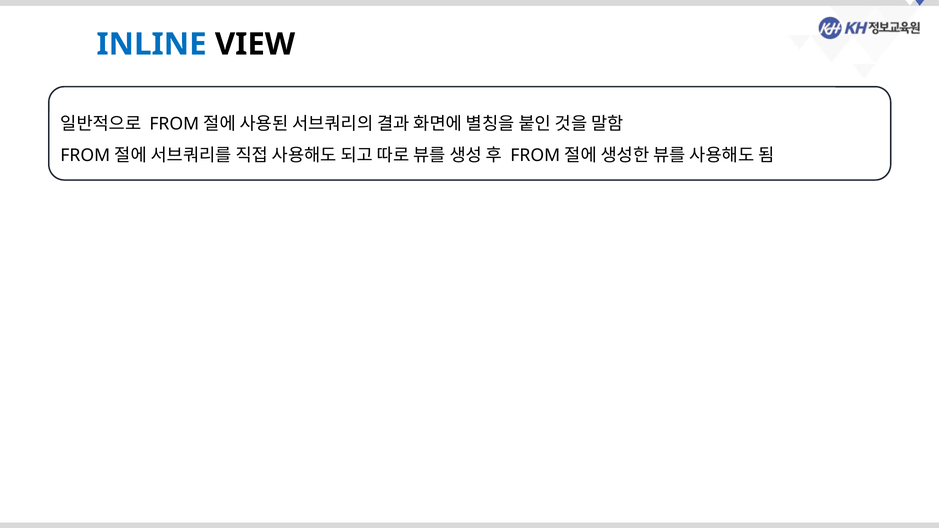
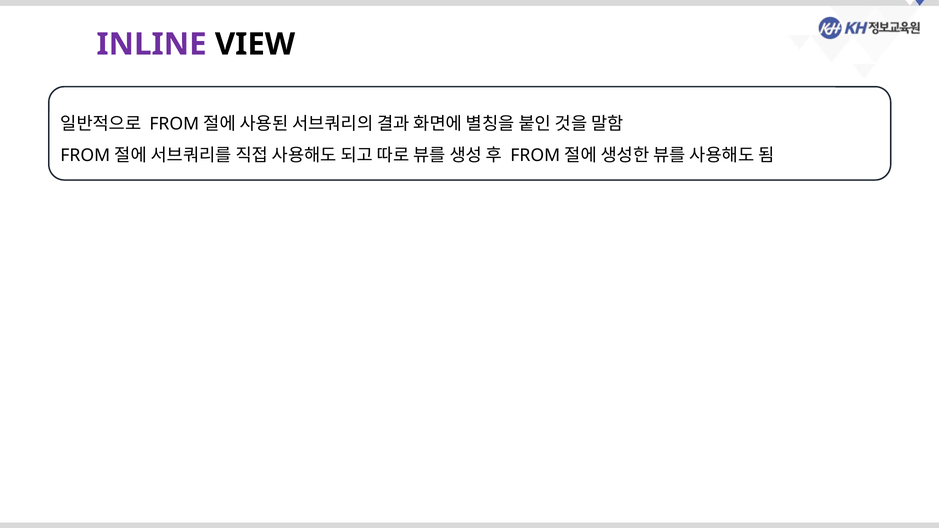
INLINE colour: blue -> purple (152, 44)
